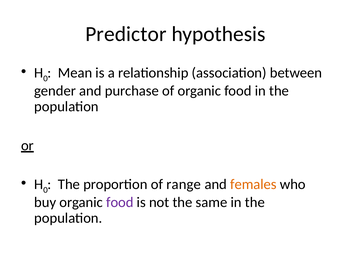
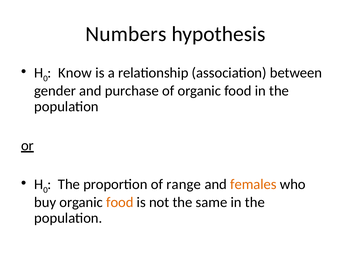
Predictor: Predictor -> Numbers (126, 34)
Mean: Mean -> Know (75, 73)
food colour: purple -> orange (120, 202)
